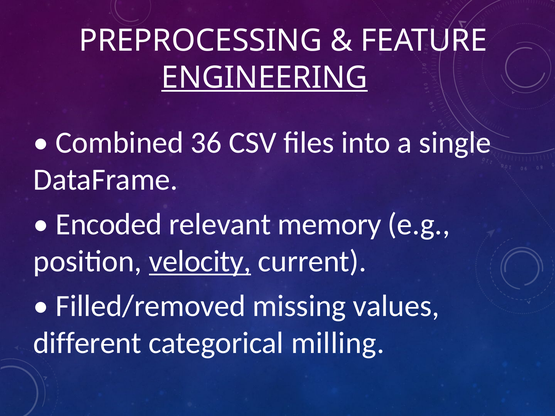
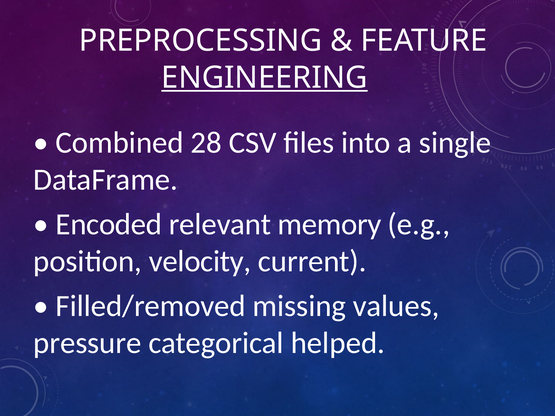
36: 36 -> 28 (206, 143)
velocity underline: present -> none (200, 261)
different: different -> pressure (87, 343)
milling: milling -> helped (338, 343)
